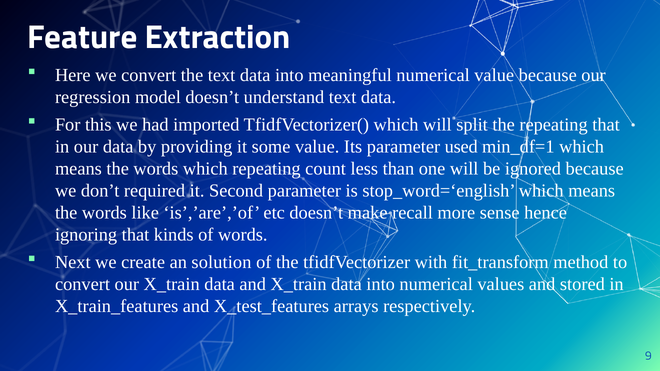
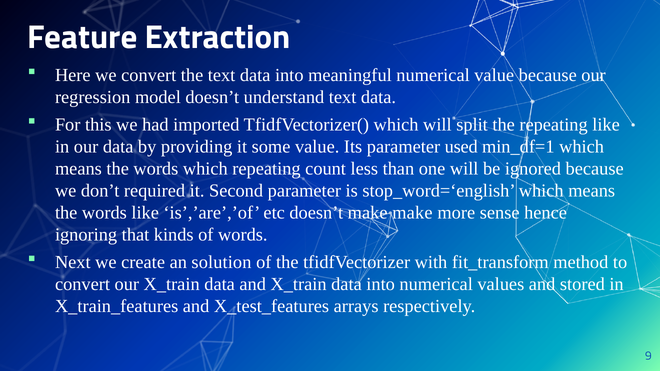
repeating that: that -> like (606, 125)
make recall: recall -> make (412, 213)
